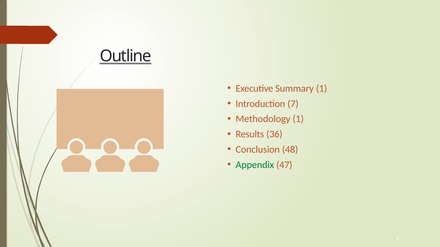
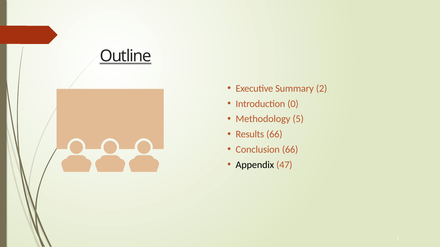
Summary 1: 1 -> 2 (322, 89)
7: 7 -> 0 (293, 104)
Methodology 1: 1 -> 5 (298, 119)
Results 36: 36 -> 66 (274, 135)
Conclusion 48: 48 -> 66 (290, 150)
Appendix colour: green -> black (255, 165)
